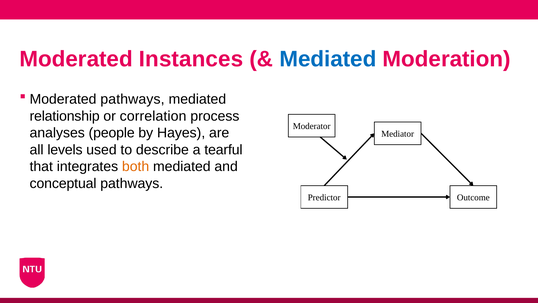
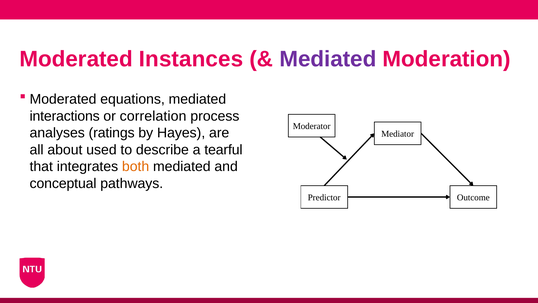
Mediated colour: blue -> purple (328, 59)
Moderated pathways: pathways -> equations (133, 99)
relationship: relationship -> interactions (65, 116)
people: people -> ratings (112, 133)
levels: levels -> about (65, 150)
